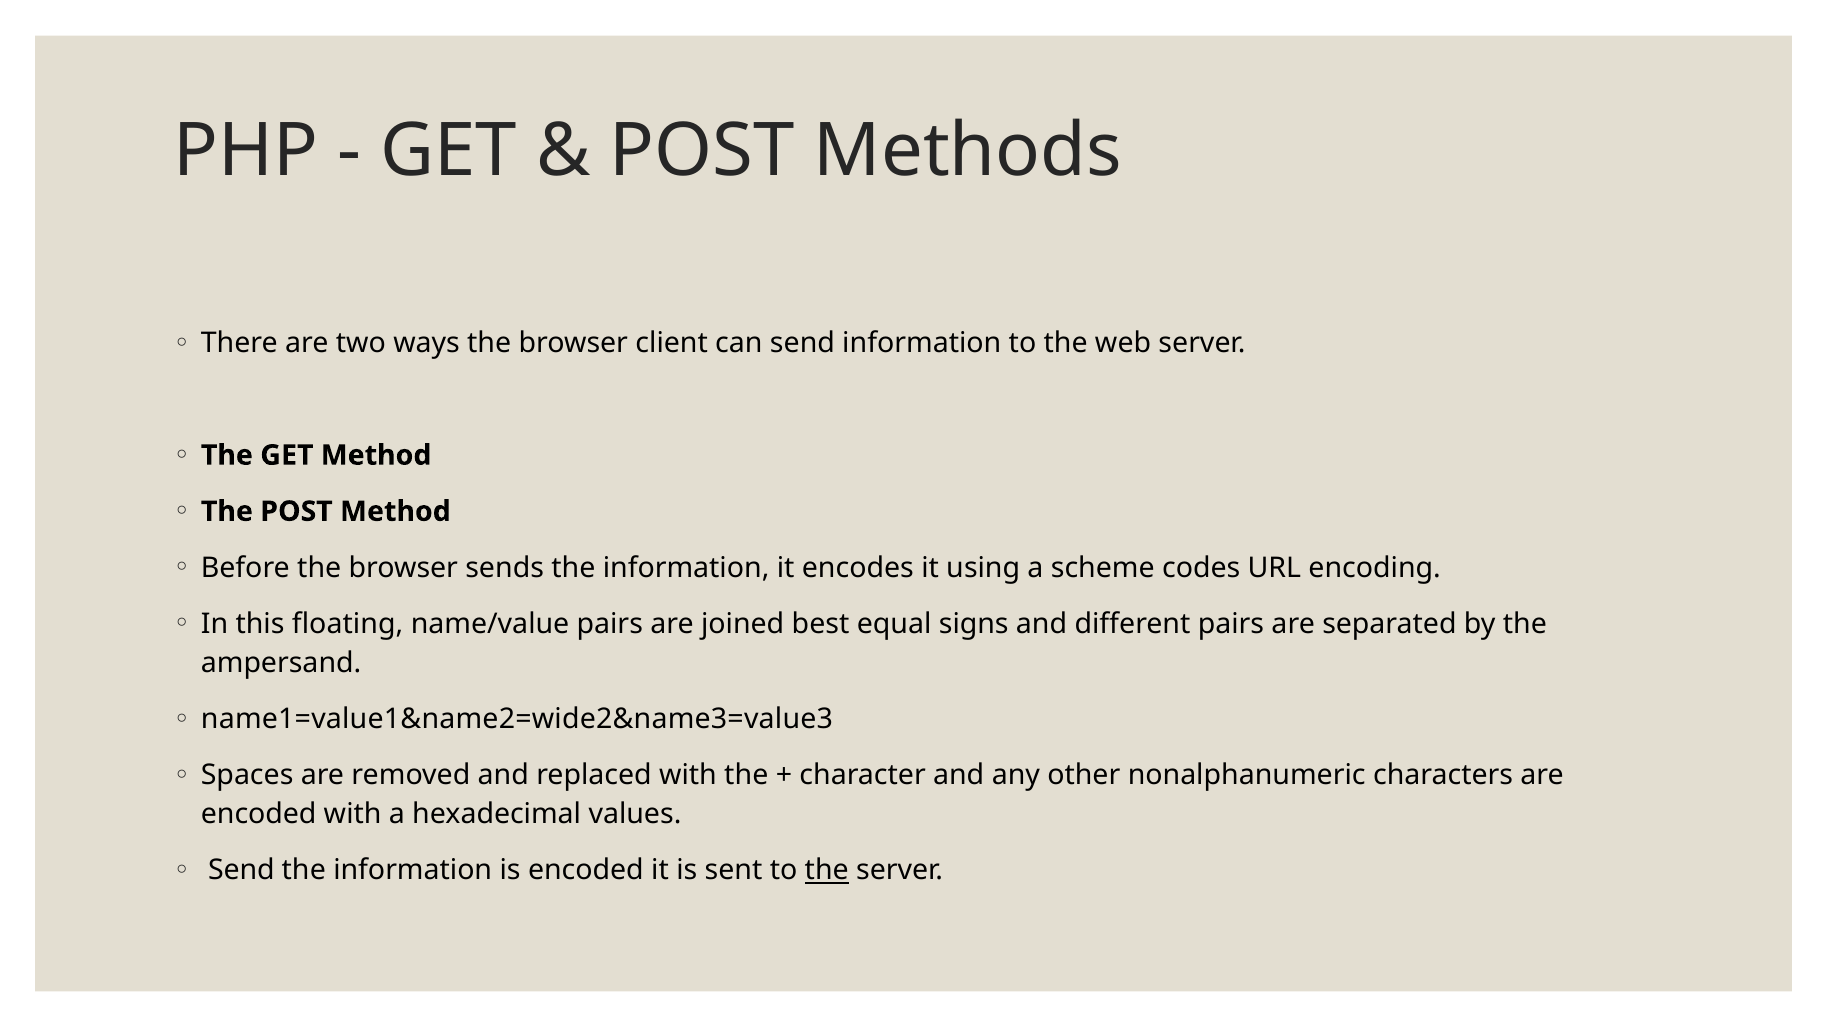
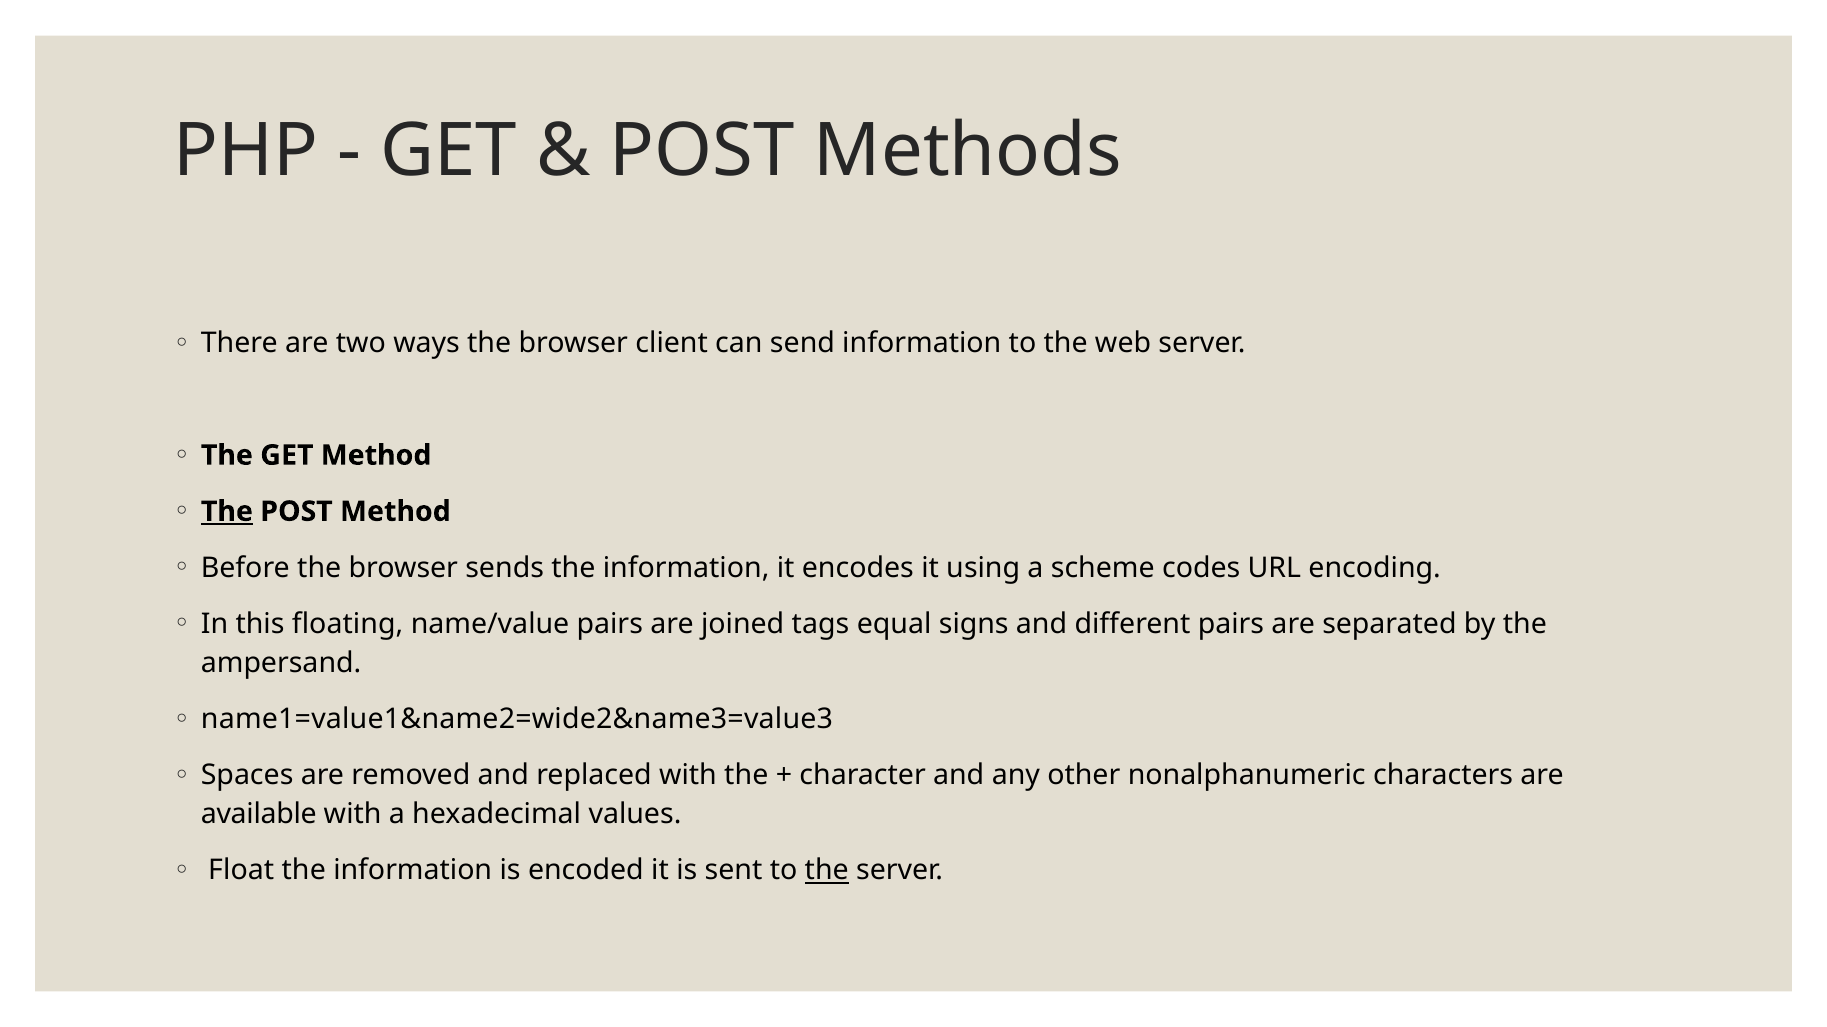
The underline: none -> present (227, 512)
best: best -> tags (821, 624)
encoded: encoded -> available (259, 815)
Send: Send -> Float (241, 871)
